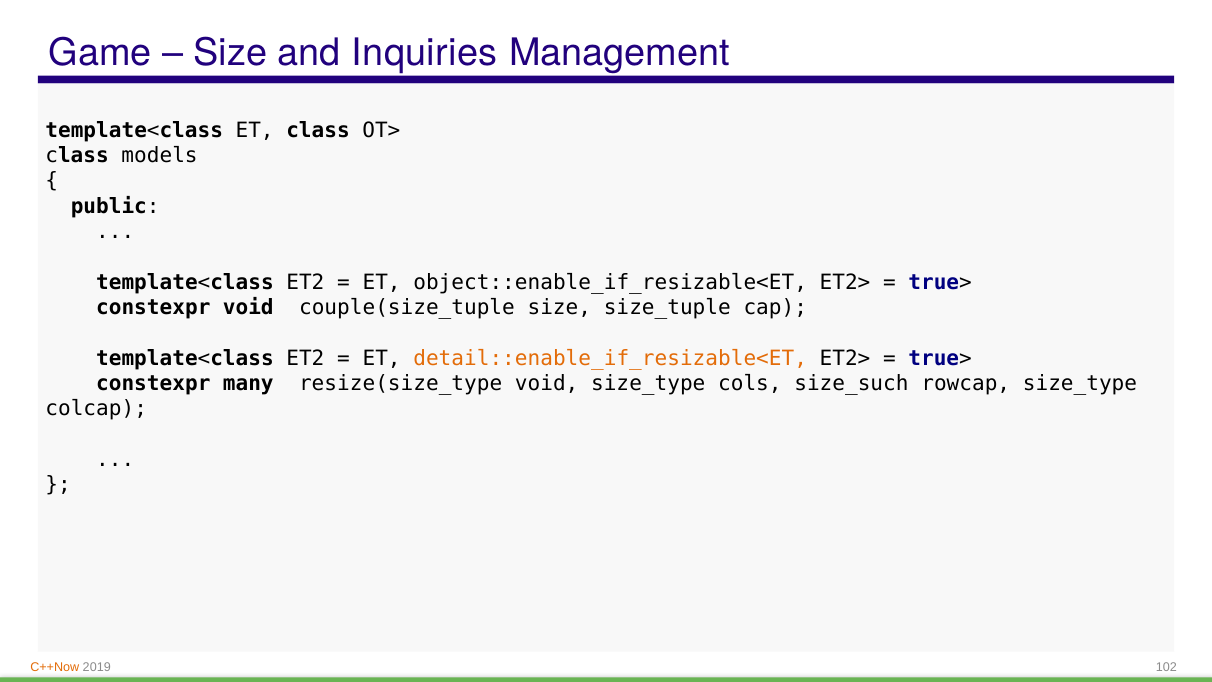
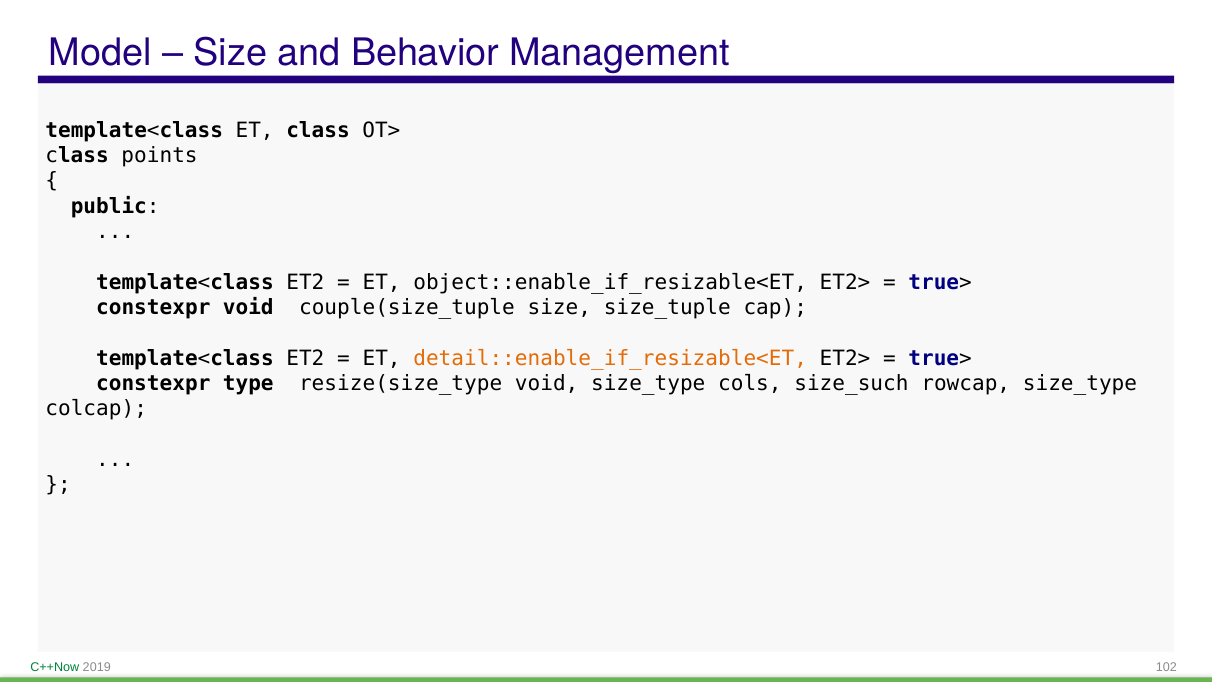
Game: Game -> Model (100, 53)
Inquiries: Inquiries -> Behavior (425, 53)
models: models -> points (160, 156)
many: many -> type (248, 383)
C++Now colour: orange -> green (55, 667)
